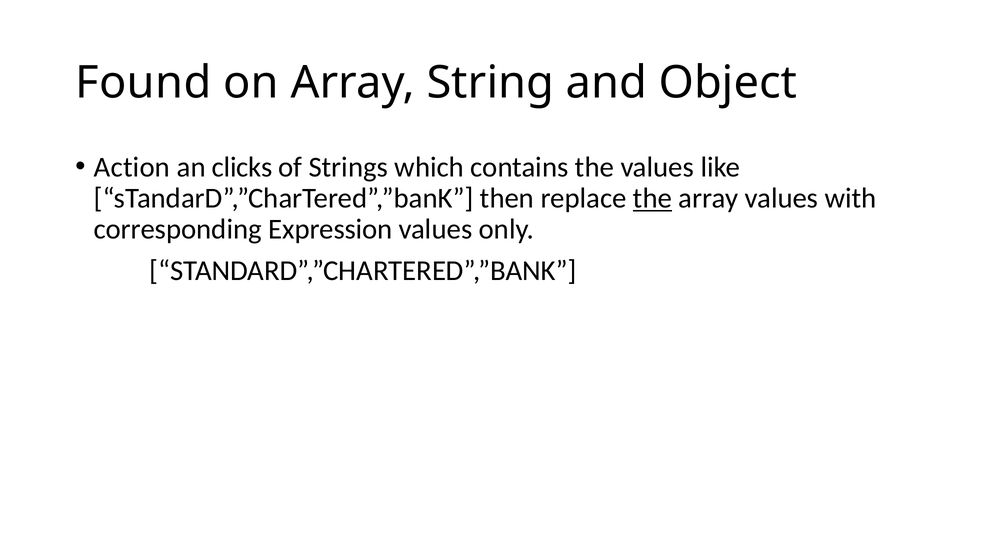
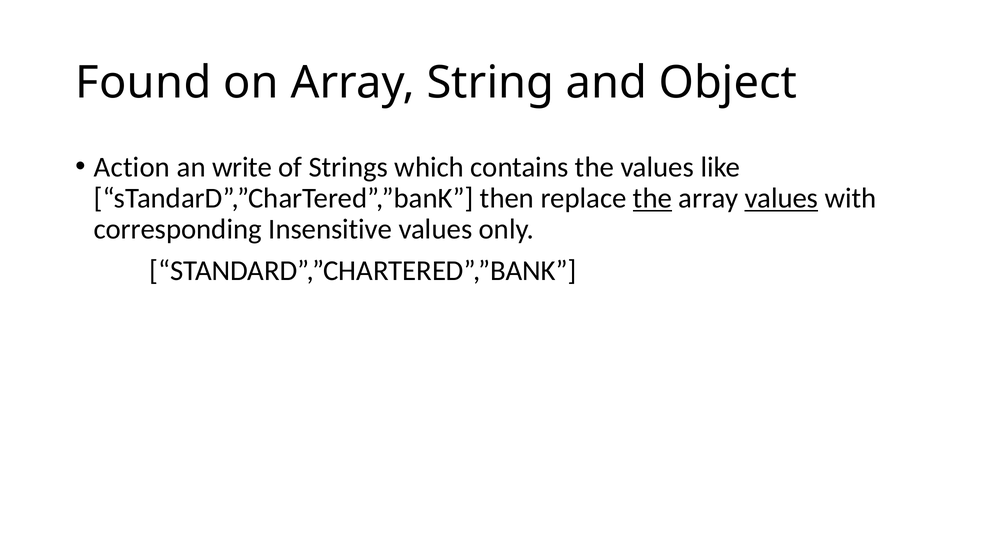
clicks: clicks -> write (242, 167)
values underline: none -> present (781, 198)
Expression: Expression -> Insensitive (330, 229)
